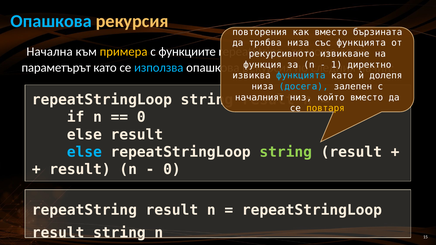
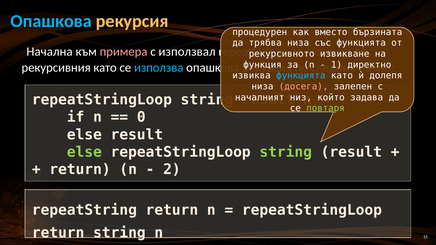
повторения: повторения -> процедурен (260, 32)
примера colour: yellow -> pink (124, 52)
функциите: функциите -> използвал (187, 52)
параметърът: параметърът -> рекурсивния (56, 68)
досега colour: light blue -> pink (304, 87)
вместо: вместо -> задава (367, 98)
повтаря colour: yellow -> light green (325, 108)
else colour: light blue -> light green (84, 152)
result: result -> return (80, 170)
0: 0 -> 2 (172, 170)
repeatString result: result -> return (172, 210)
result: result -> return (58, 233)
